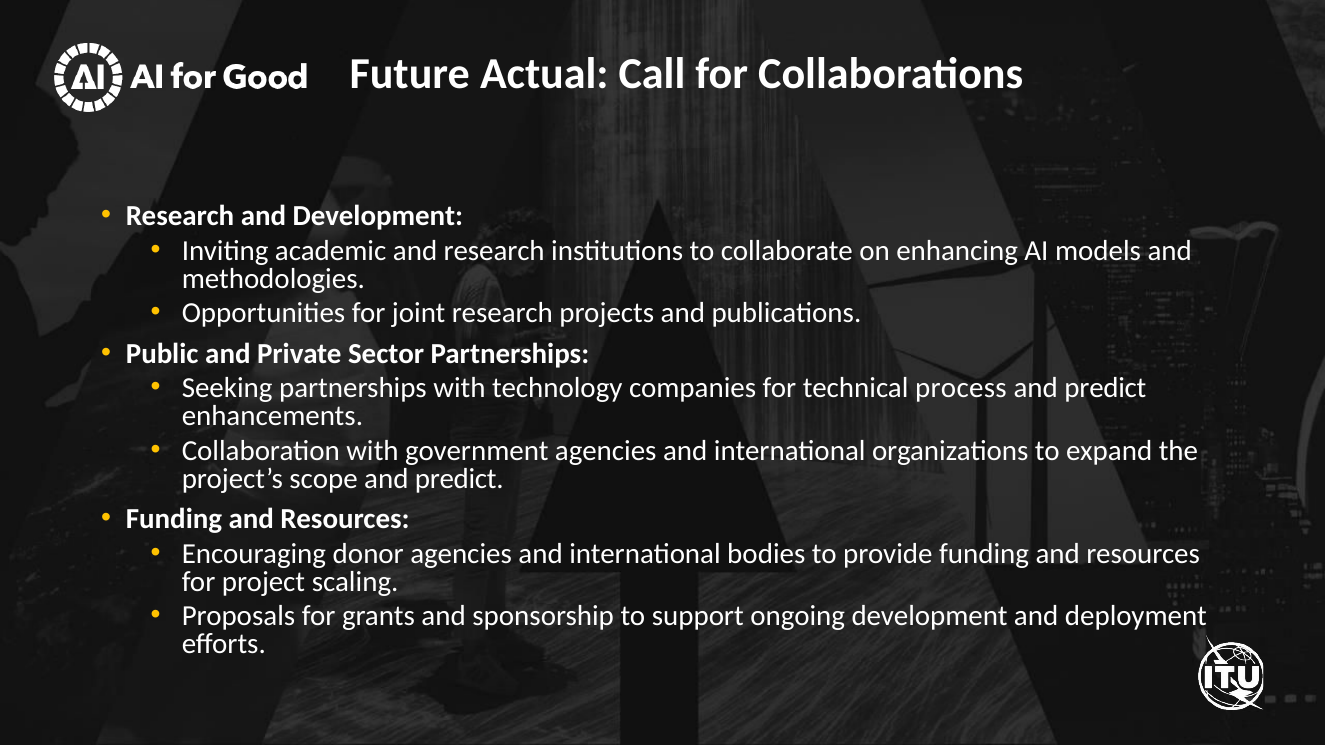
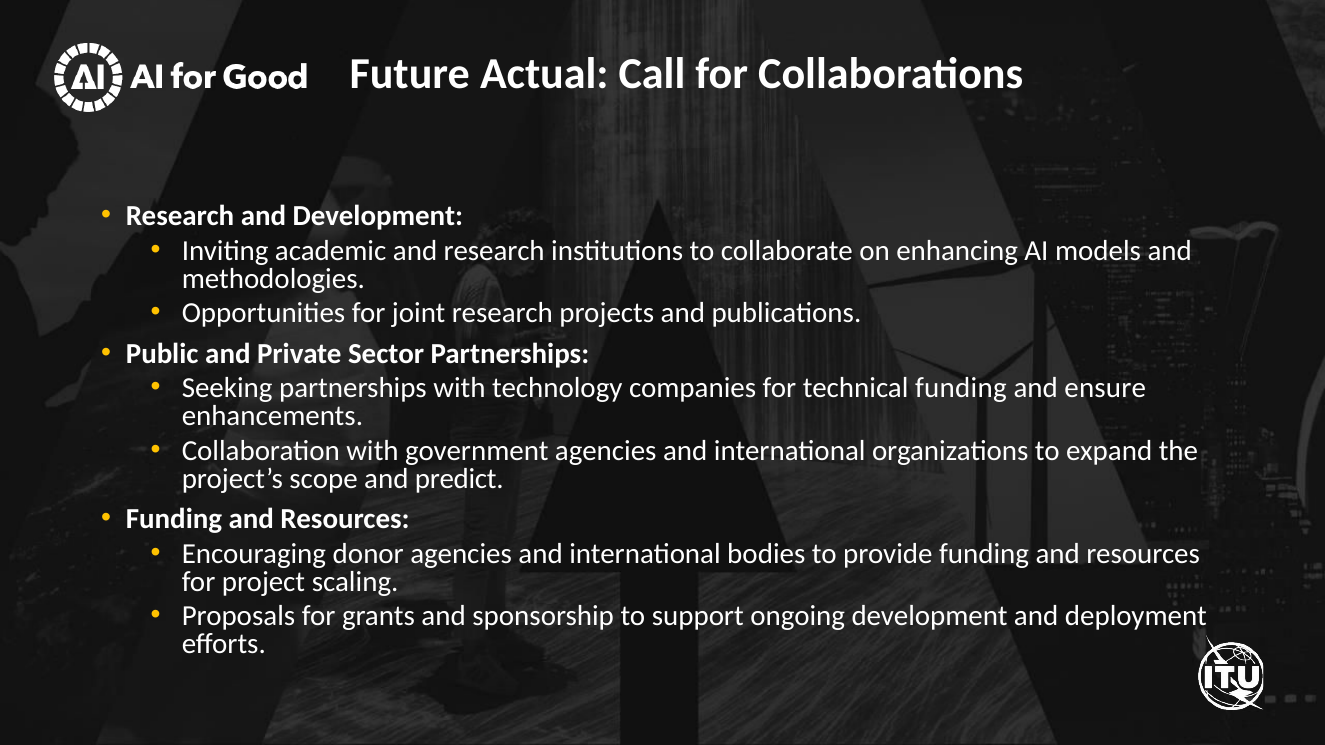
technical process: process -> funding (961, 388)
predict: predict -> ensure (1105, 388)
